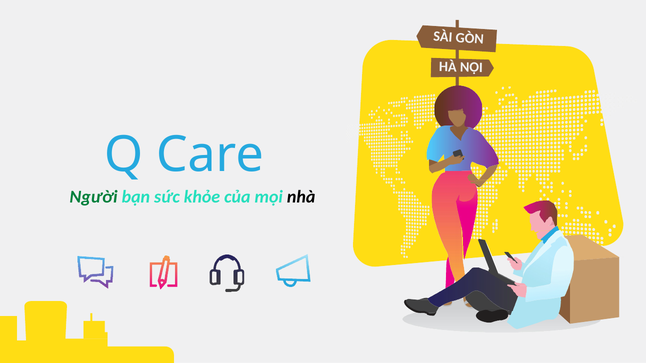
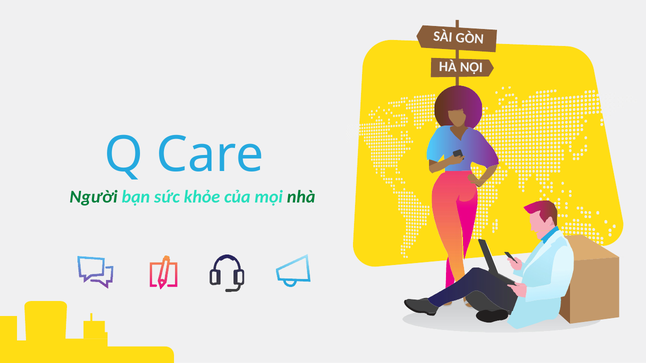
nhà colour: black -> green (301, 197)
